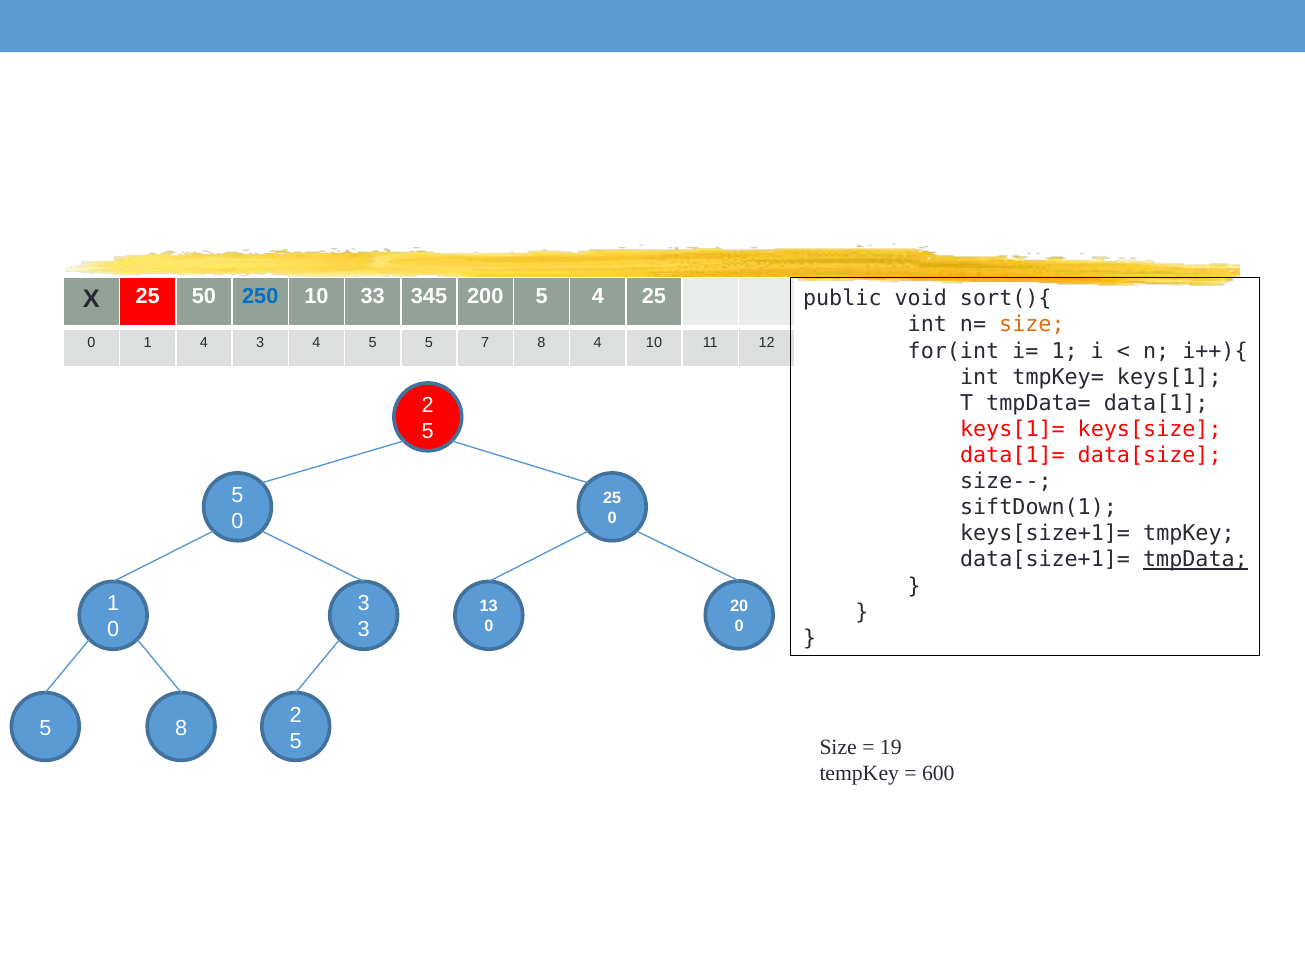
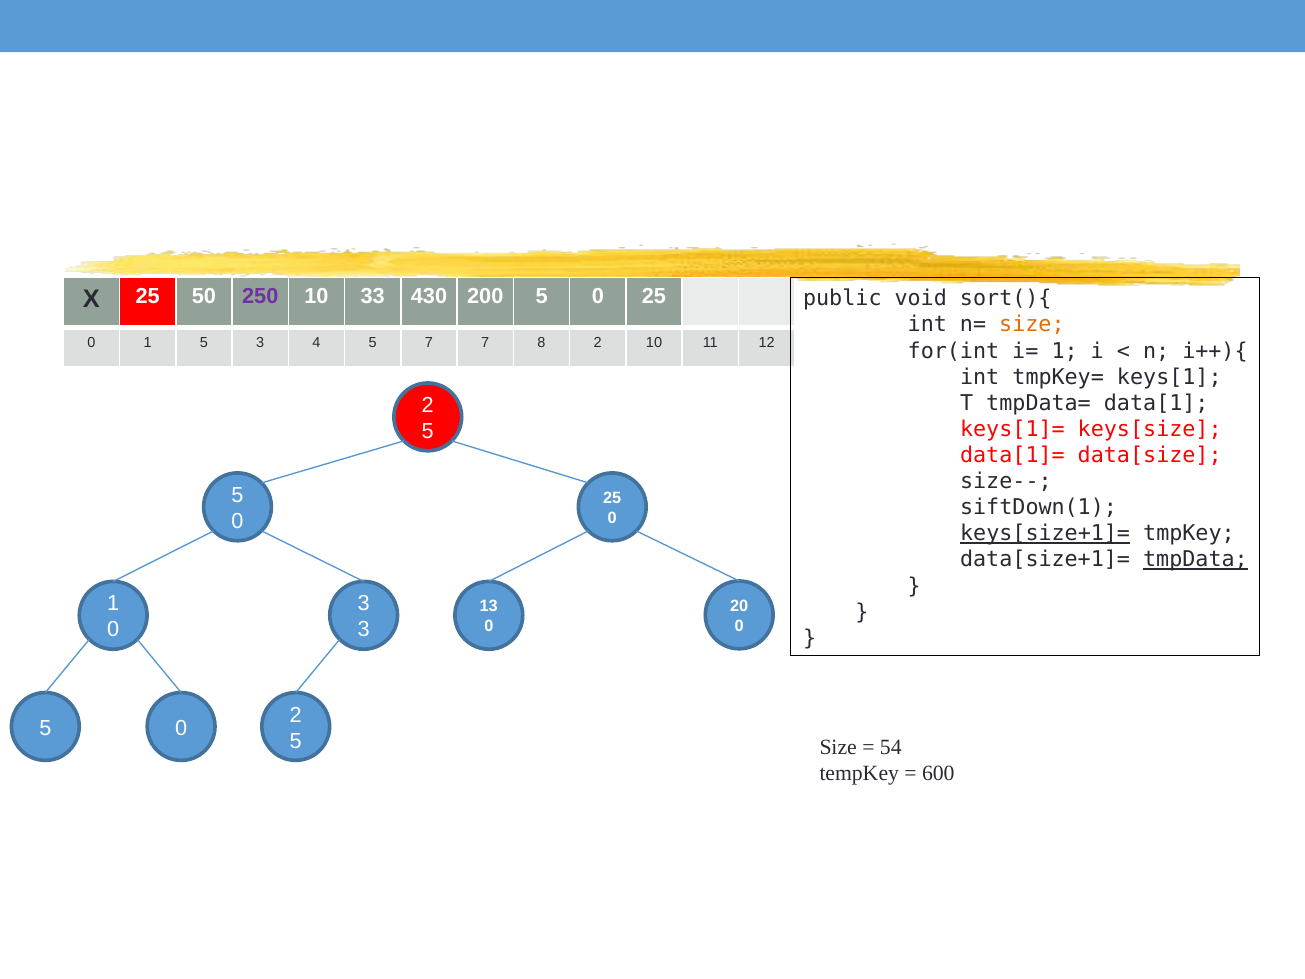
250 colour: blue -> purple (260, 297)
345: 345 -> 430 (429, 297)
200 5 4: 4 -> 0 (598, 297)
1 4: 4 -> 5 (204, 342)
4 5 5: 5 -> 7 (429, 342)
8 4: 4 -> 2 (598, 342)
keys[size+1]= underline: none -> present (1045, 533)
8: 8 -> 0 (181, 728)
19: 19 -> 54 (891, 747)
